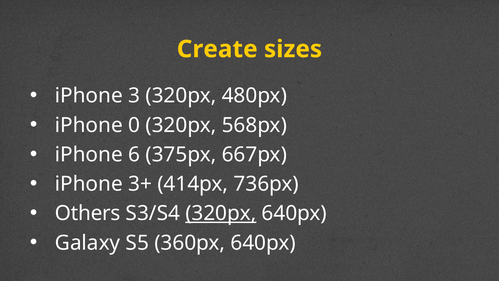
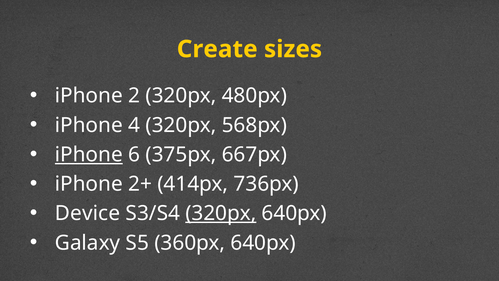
3: 3 -> 2 (134, 96)
0: 0 -> 4 (134, 125)
iPhone underline: none -> present (89, 154)
3+: 3+ -> 2+ (140, 184)
Others: Others -> Device (88, 213)
